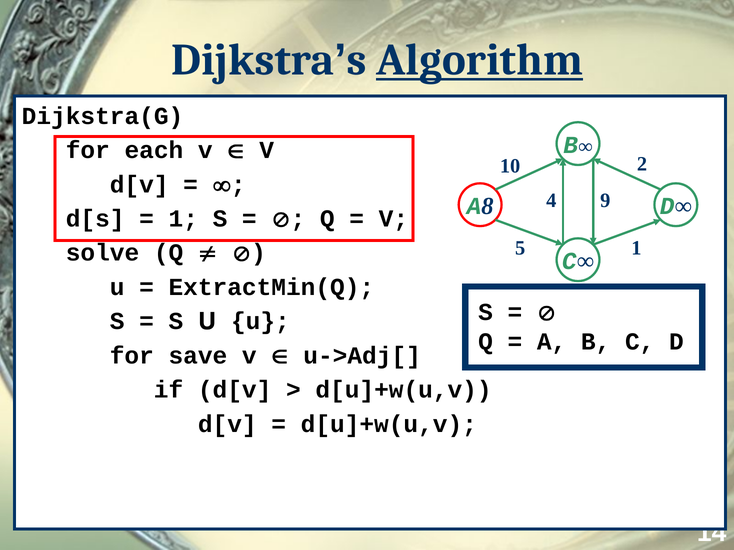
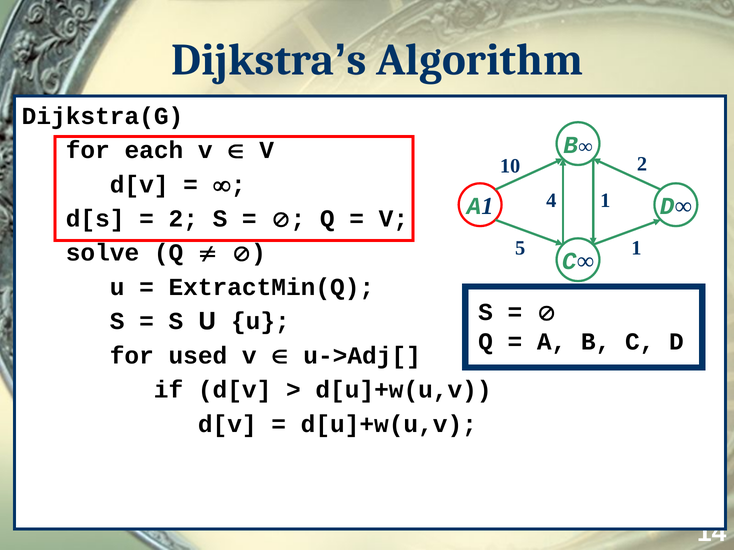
Algorithm underline: present -> none (480, 60)
4 9: 9 -> 1 (605, 201)
A 8: 8 -> 1 (487, 207)
1: 1 -> 2 (183, 219)
save: save -> used (198, 356)
